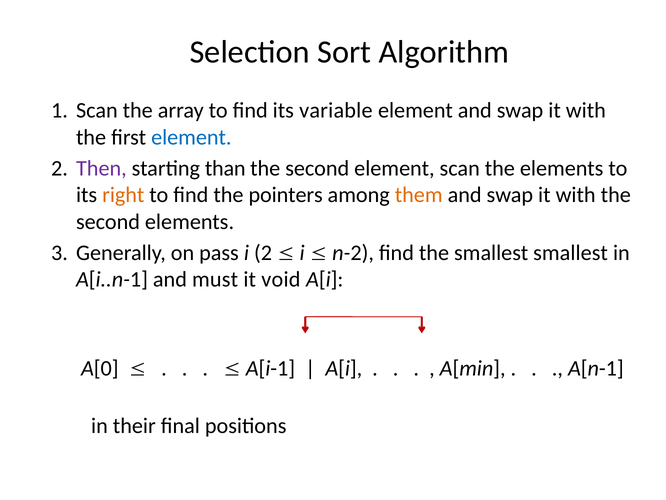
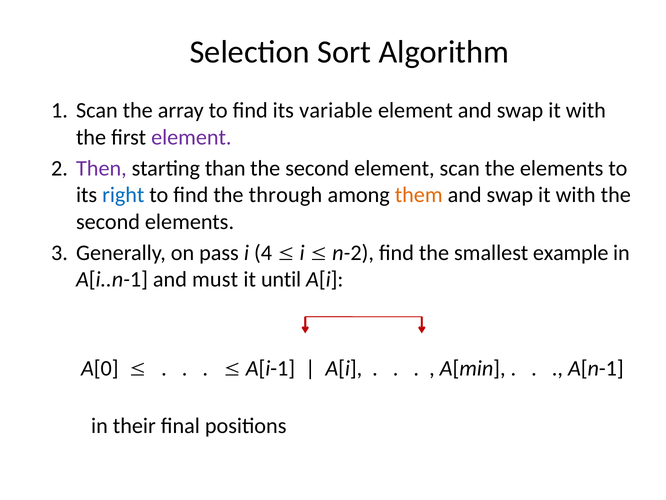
element colour: blue -> purple (191, 137)
right colour: orange -> blue (123, 195)
pointers: pointers -> through (285, 195)
i 2: 2 -> 4 (263, 253)
smallest smallest: smallest -> example (571, 253)
void: void -> until (281, 279)
